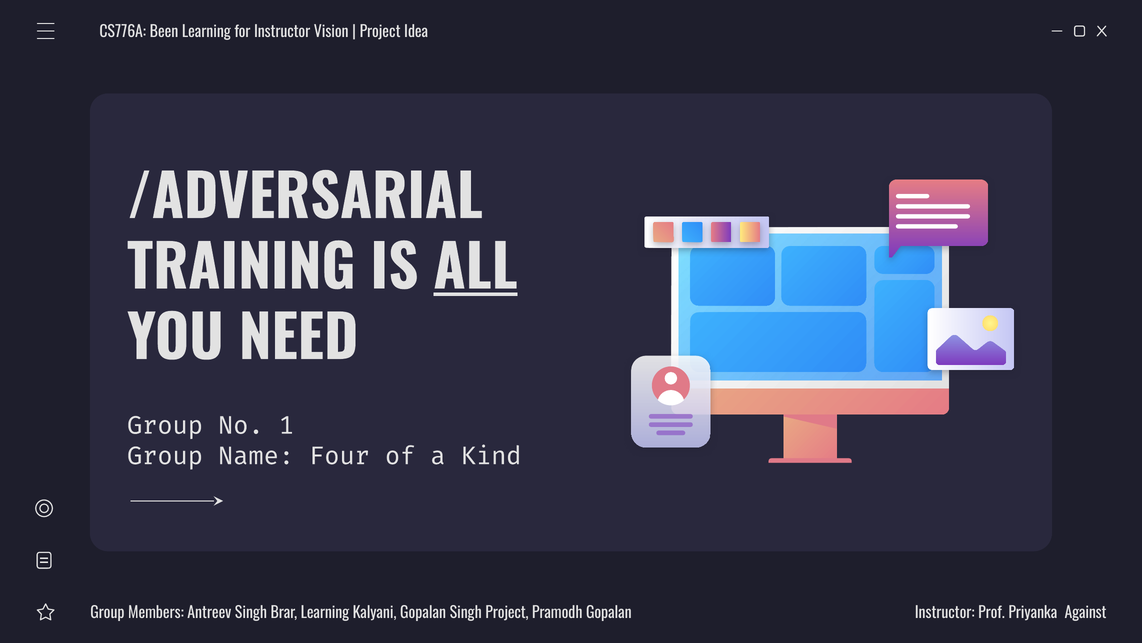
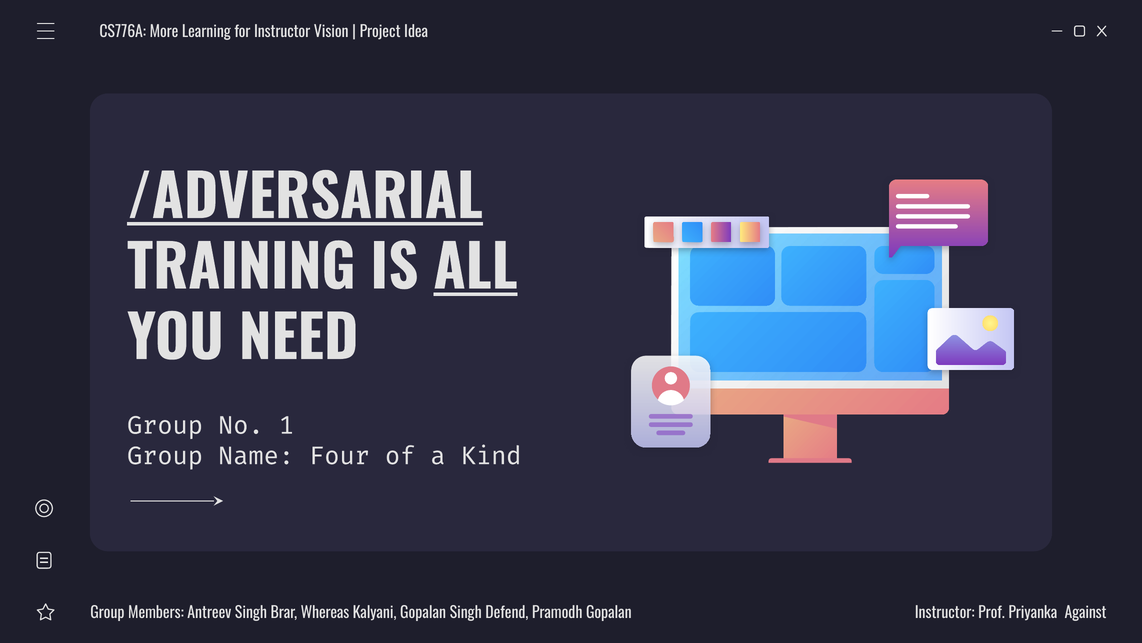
Been: Been -> More (164, 32)
/ADVERSARIAL underline: none -> present (305, 199)
Brar Learning: Learning -> Whereas (325, 612)
Singh Project: Project -> Defend (507, 612)
